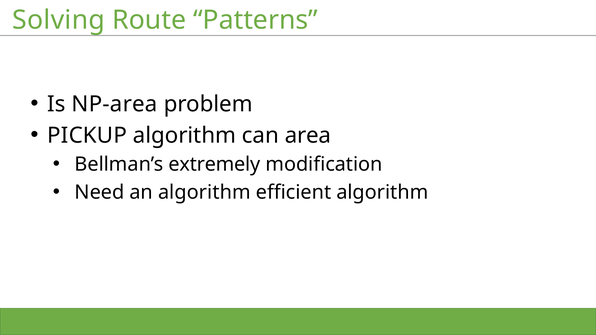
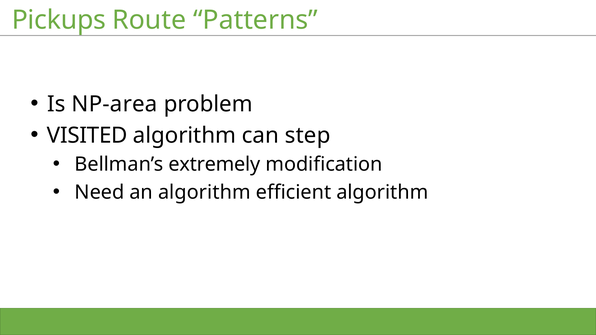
Solving: Solving -> Pickups (59, 20)
PICKUP: PICKUP -> VISITED (87, 135)
area: area -> step (308, 135)
